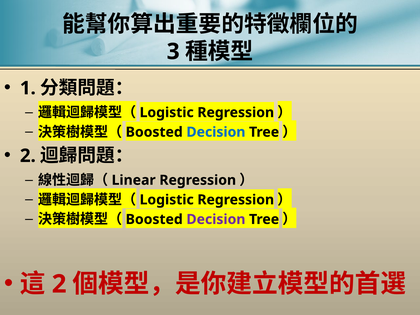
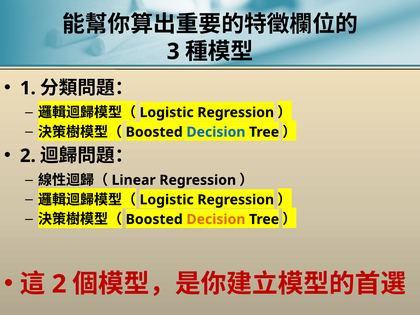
Decision colour: purple -> orange (216, 219)
